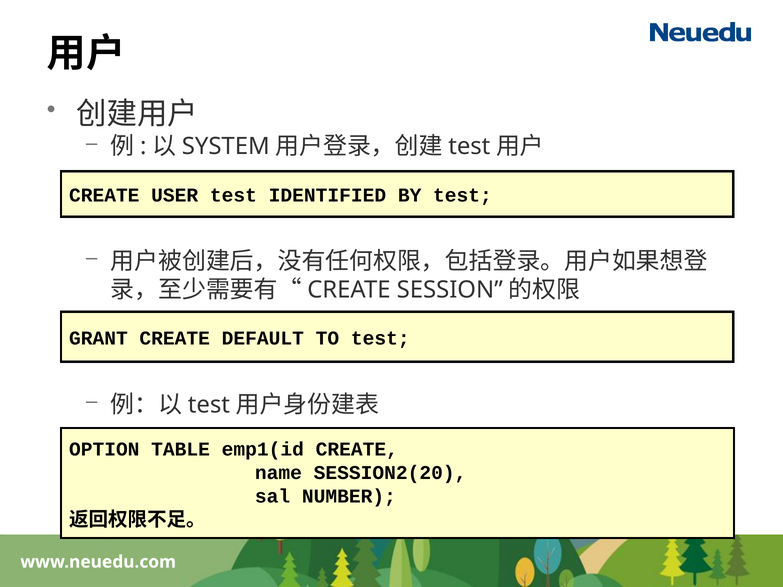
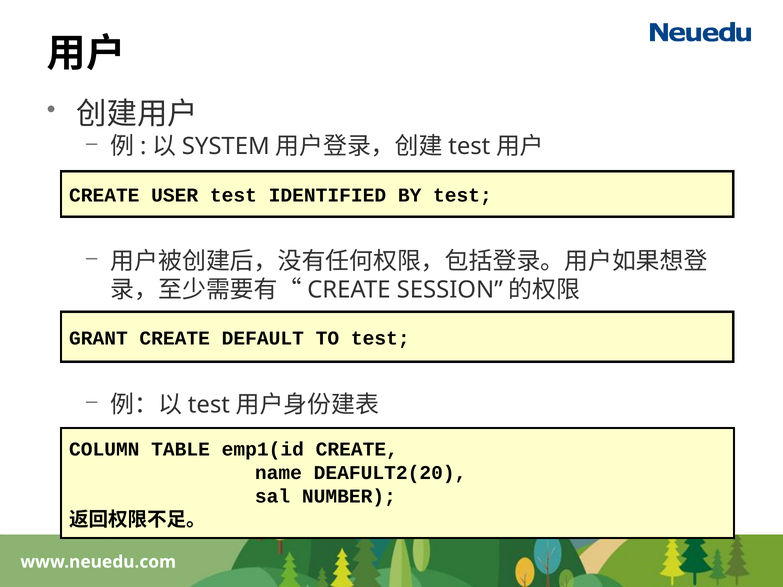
OPTION: OPTION -> COLUMN (104, 449)
SESSION2(20: SESSION2(20 -> DEAFULT2(20 (390, 473)
